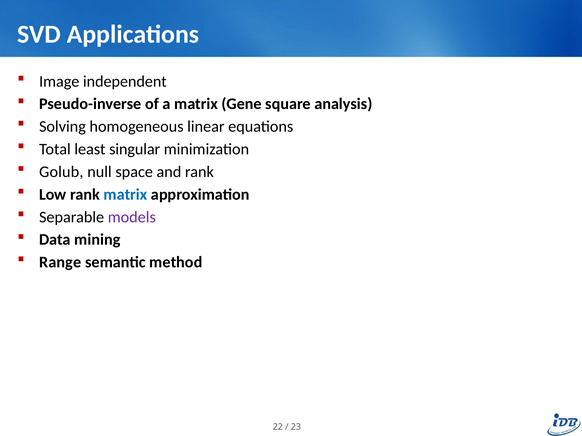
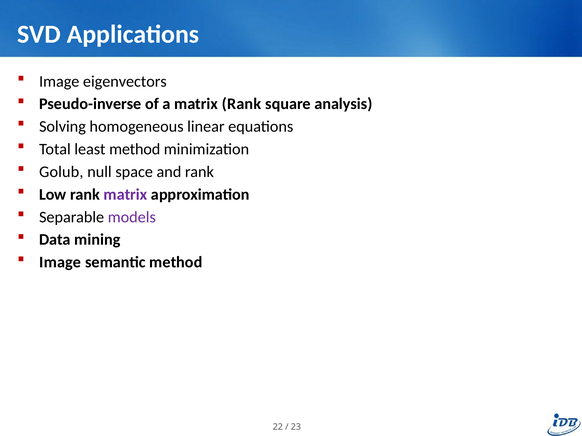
independent: independent -> eigenvectors (125, 81)
matrix Gene: Gene -> Rank (242, 104)
least singular: singular -> method (135, 149)
matrix colour: blue -> purple (125, 195)
Range: Range -> Image (60, 263)
